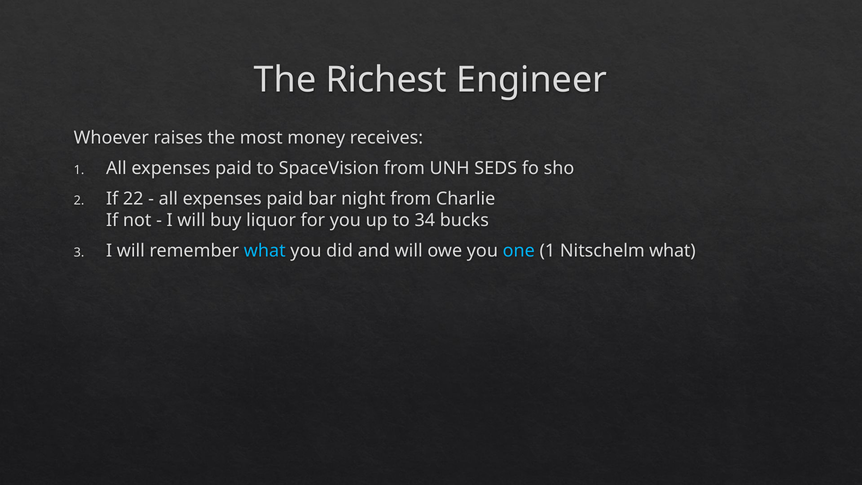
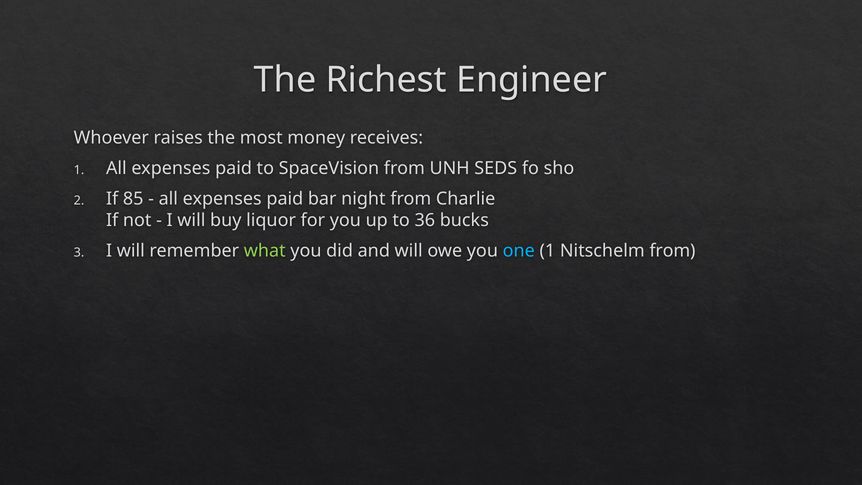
22: 22 -> 85 (133, 199)
34: 34 -> 36 (425, 220)
what colour: light blue -> light green (265, 251)
Nitschelm what: what -> from (672, 251)
